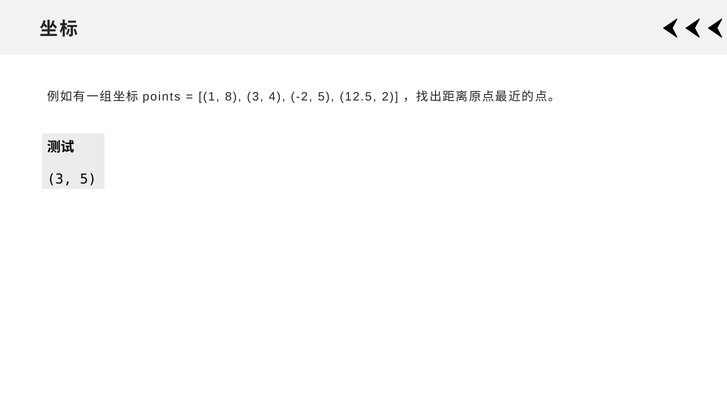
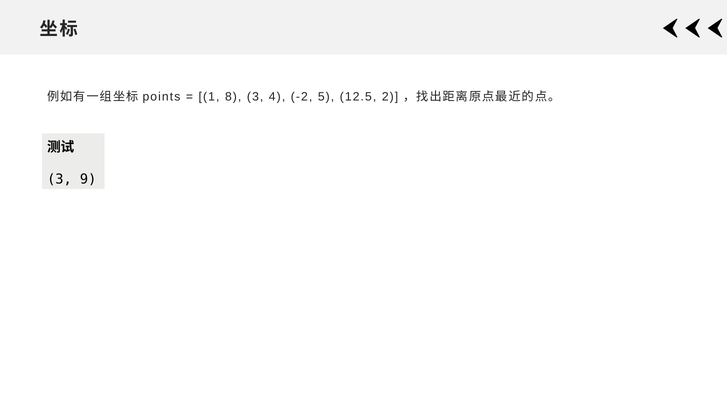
3 5: 5 -> 9 (88, 179)
